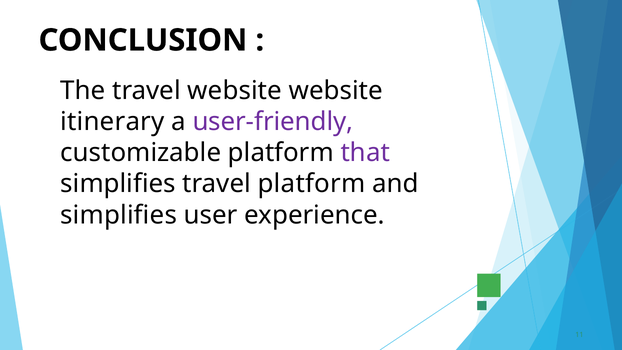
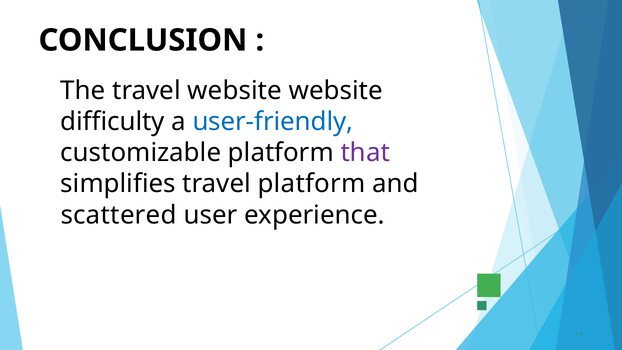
itinerary: itinerary -> difficulty (113, 122)
user-friendly colour: purple -> blue (273, 122)
simplifies: simplifies -> scattered (119, 215)
